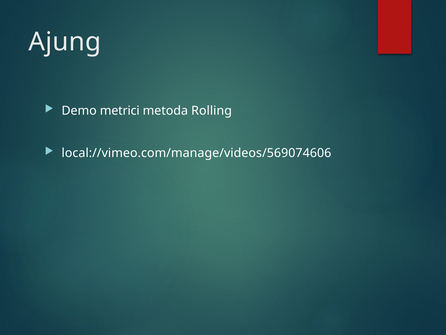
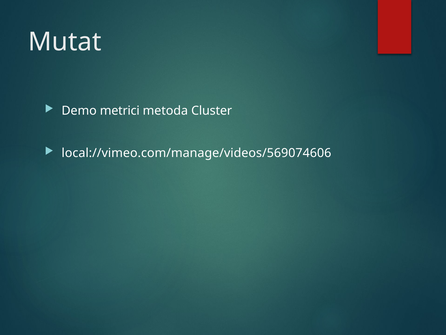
Ajung: Ajung -> Mutat (65, 42)
Rolling: Rolling -> Cluster (212, 111)
